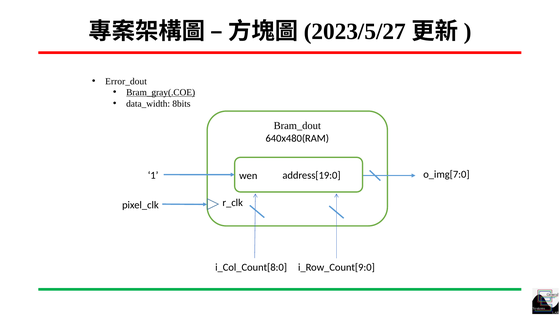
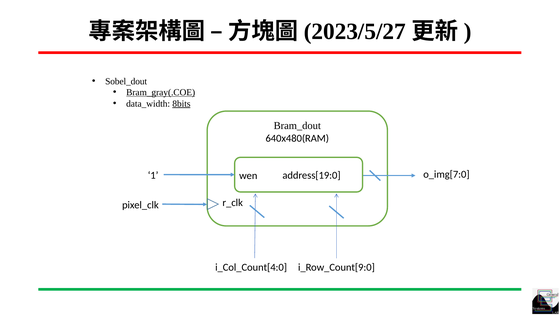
Error_dout: Error_dout -> Sobel_dout (126, 81)
8bits underline: none -> present (181, 104)
i_Col_Count[8:0: i_Col_Count[8:0 -> i_Col_Count[4:0 (251, 267)
